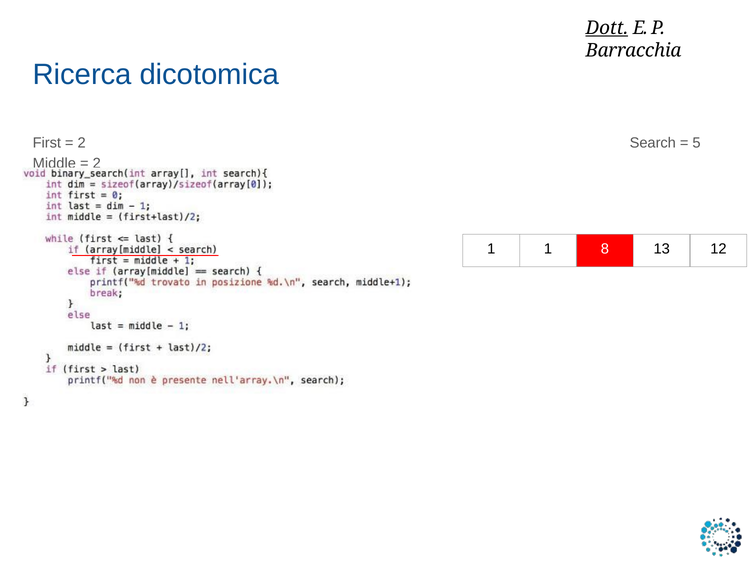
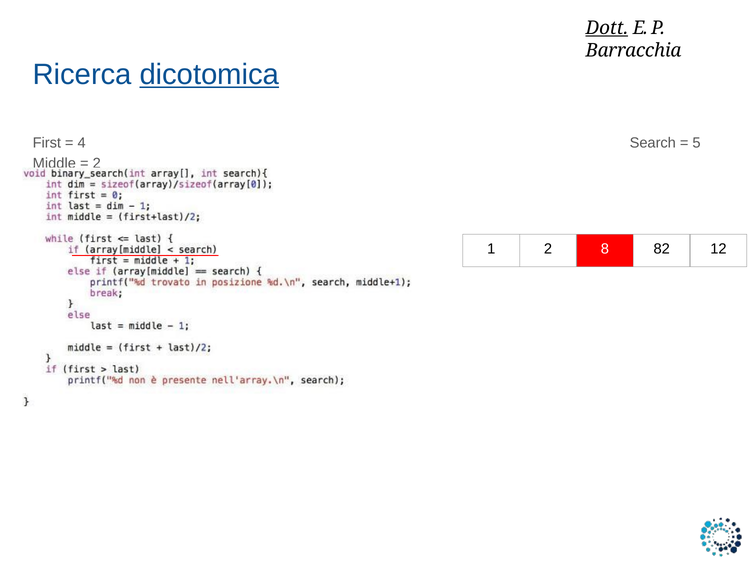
dicotomica underline: none -> present (209, 74)
2: 2 -> 4 (82, 143)
1 1: 1 -> 2 (548, 249)
13: 13 -> 82 (662, 249)
